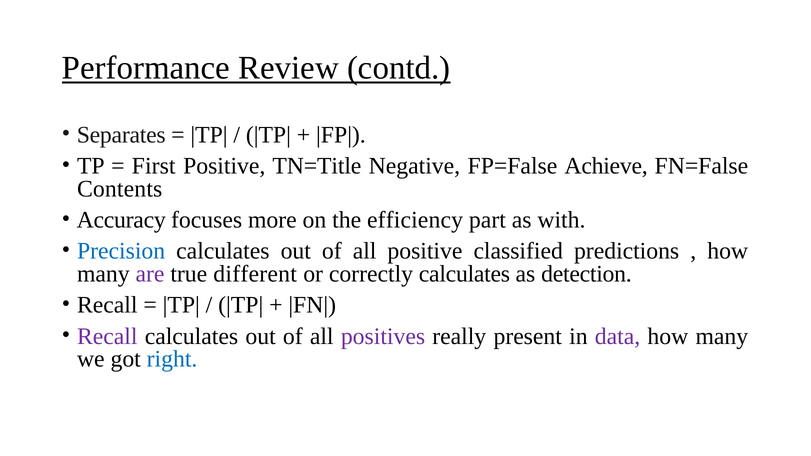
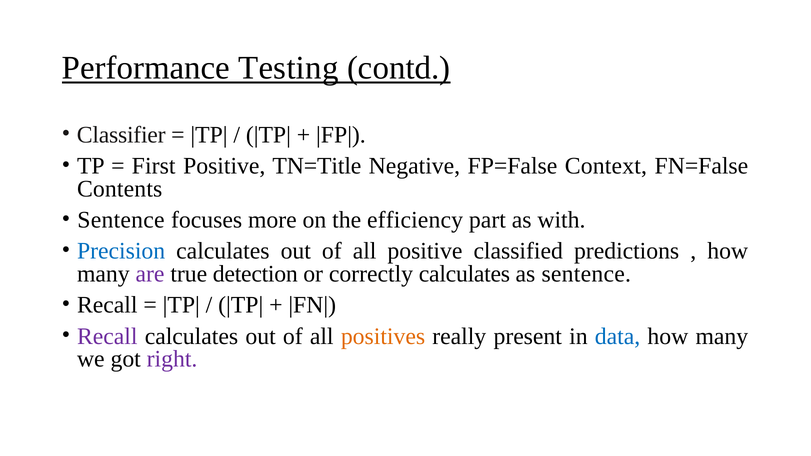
Review: Review -> Testing (288, 68)
Separates: Separates -> Classifier (121, 135)
Achieve: Achieve -> Context (606, 166)
Accuracy: Accuracy -> Sentence (121, 220)
different: different -> detection (255, 274)
as detection: detection -> sentence (586, 274)
positives colour: purple -> orange (383, 336)
data colour: purple -> blue (618, 336)
right colour: blue -> purple (172, 359)
